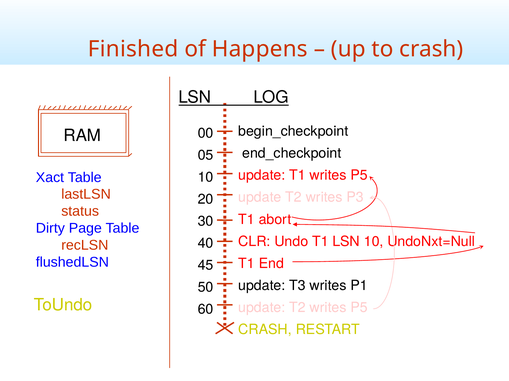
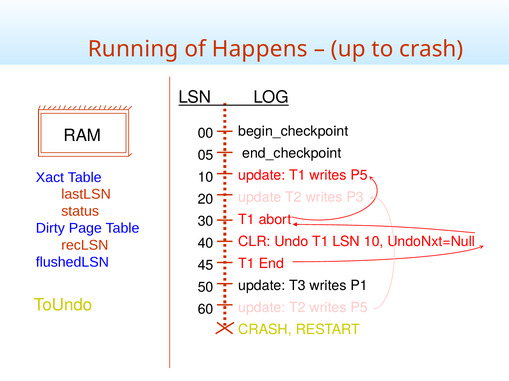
Finished: Finished -> Running (133, 49)
